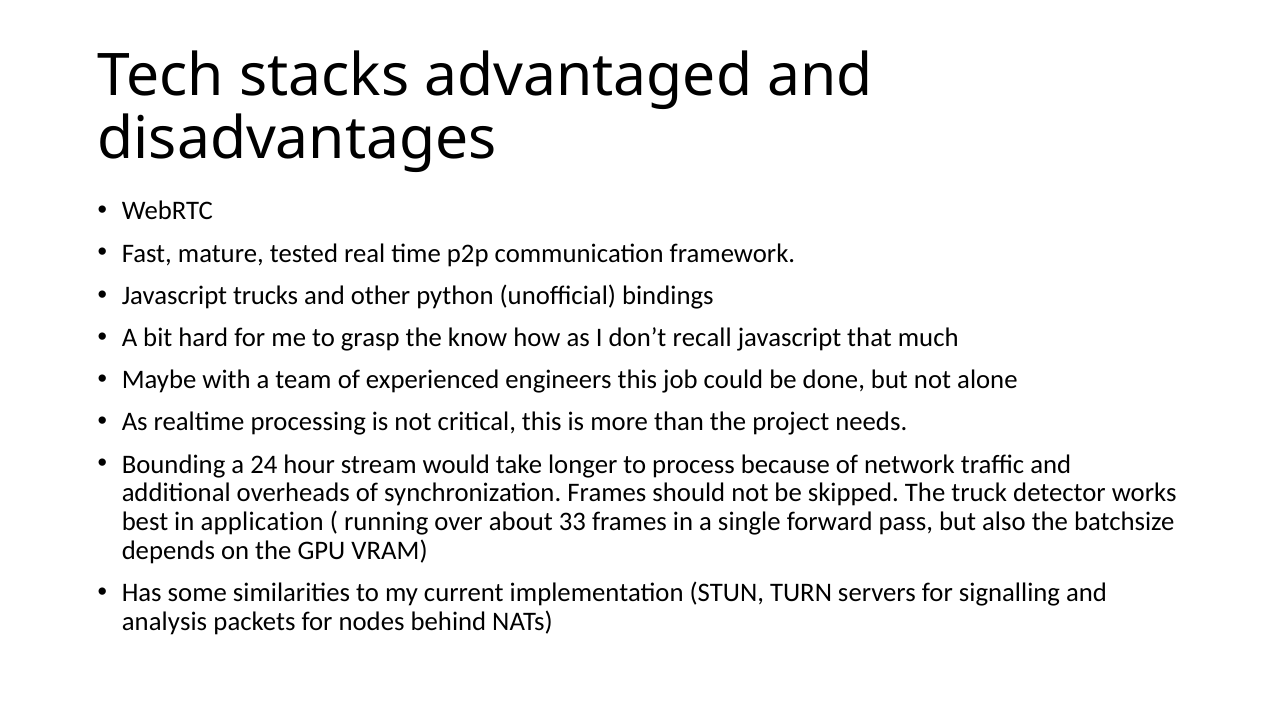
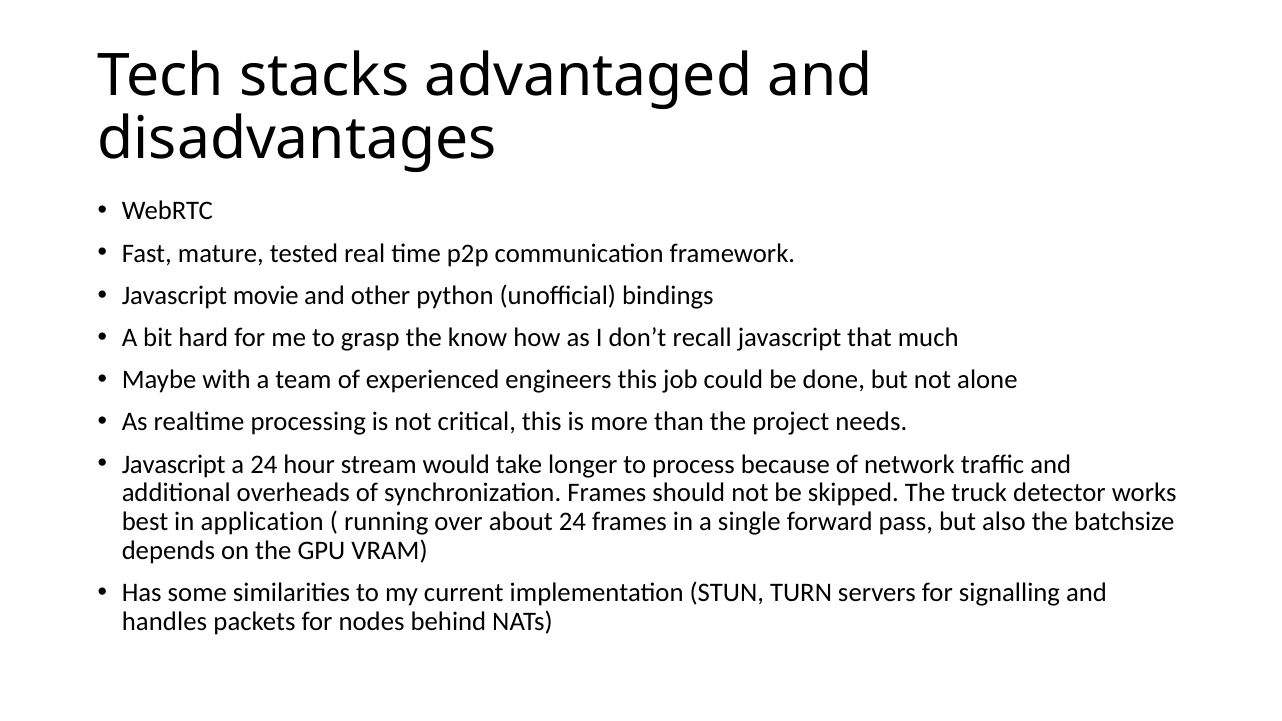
trucks: trucks -> movie (266, 295)
Bounding: Bounding -> Javascript (174, 464)
about 33: 33 -> 24 (572, 522)
analysis: analysis -> handles (164, 622)
